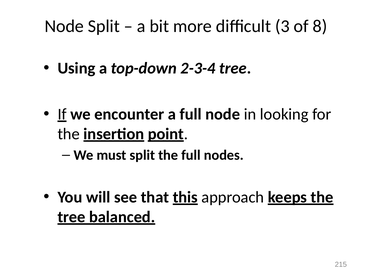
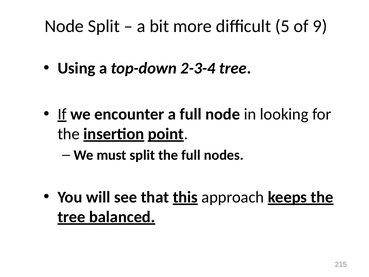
3: 3 -> 5 (282, 26)
8: 8 -> 9 (320, 26)
